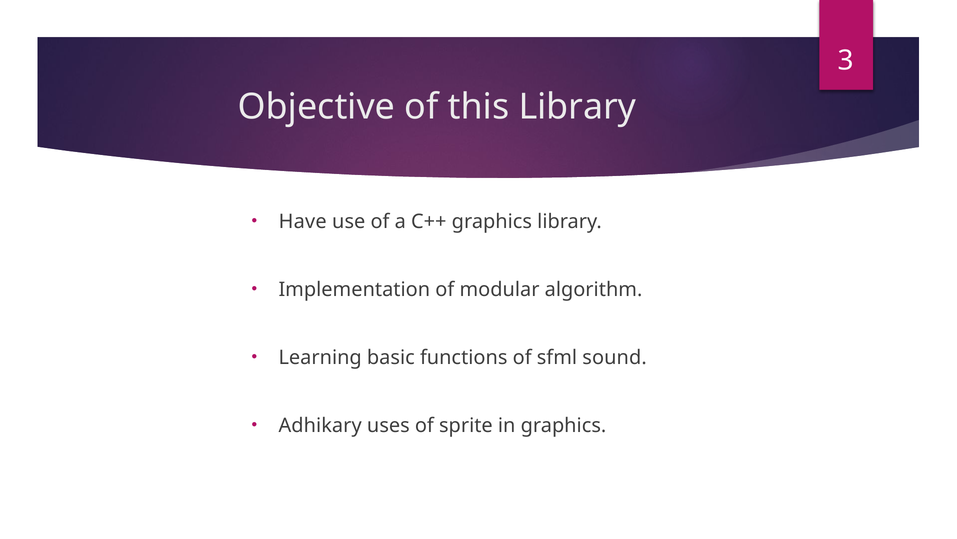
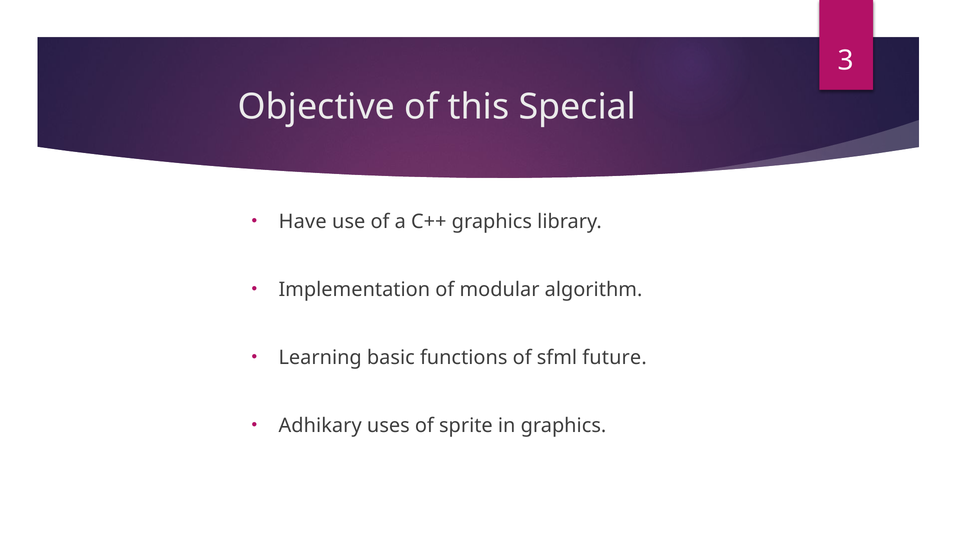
this Library: Library -> Special (577, 107)
sound: sound -> future (615, 357)
